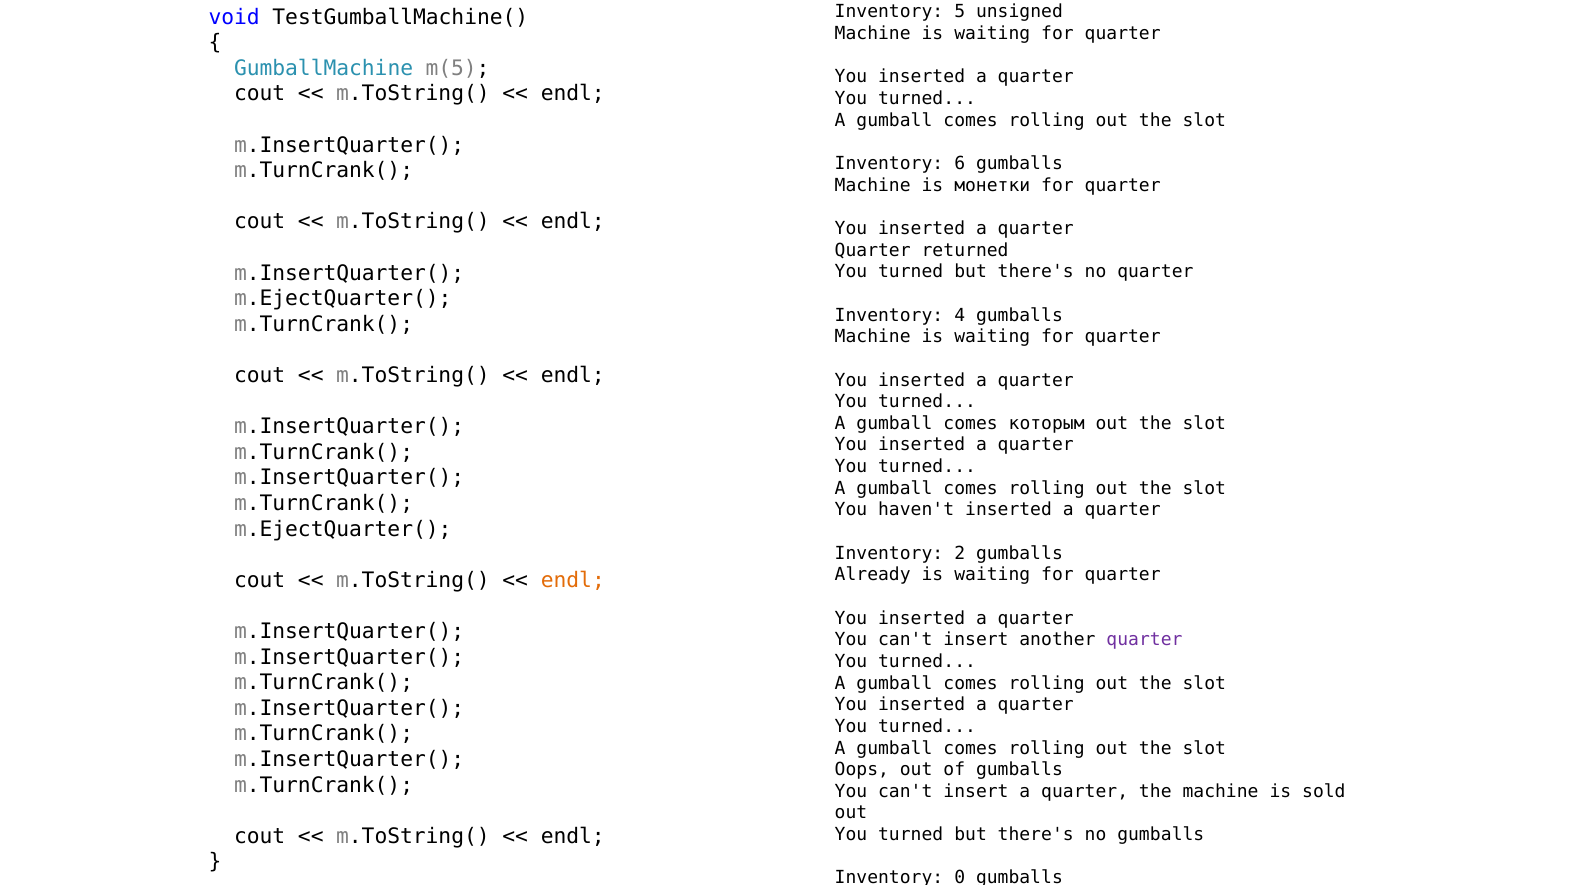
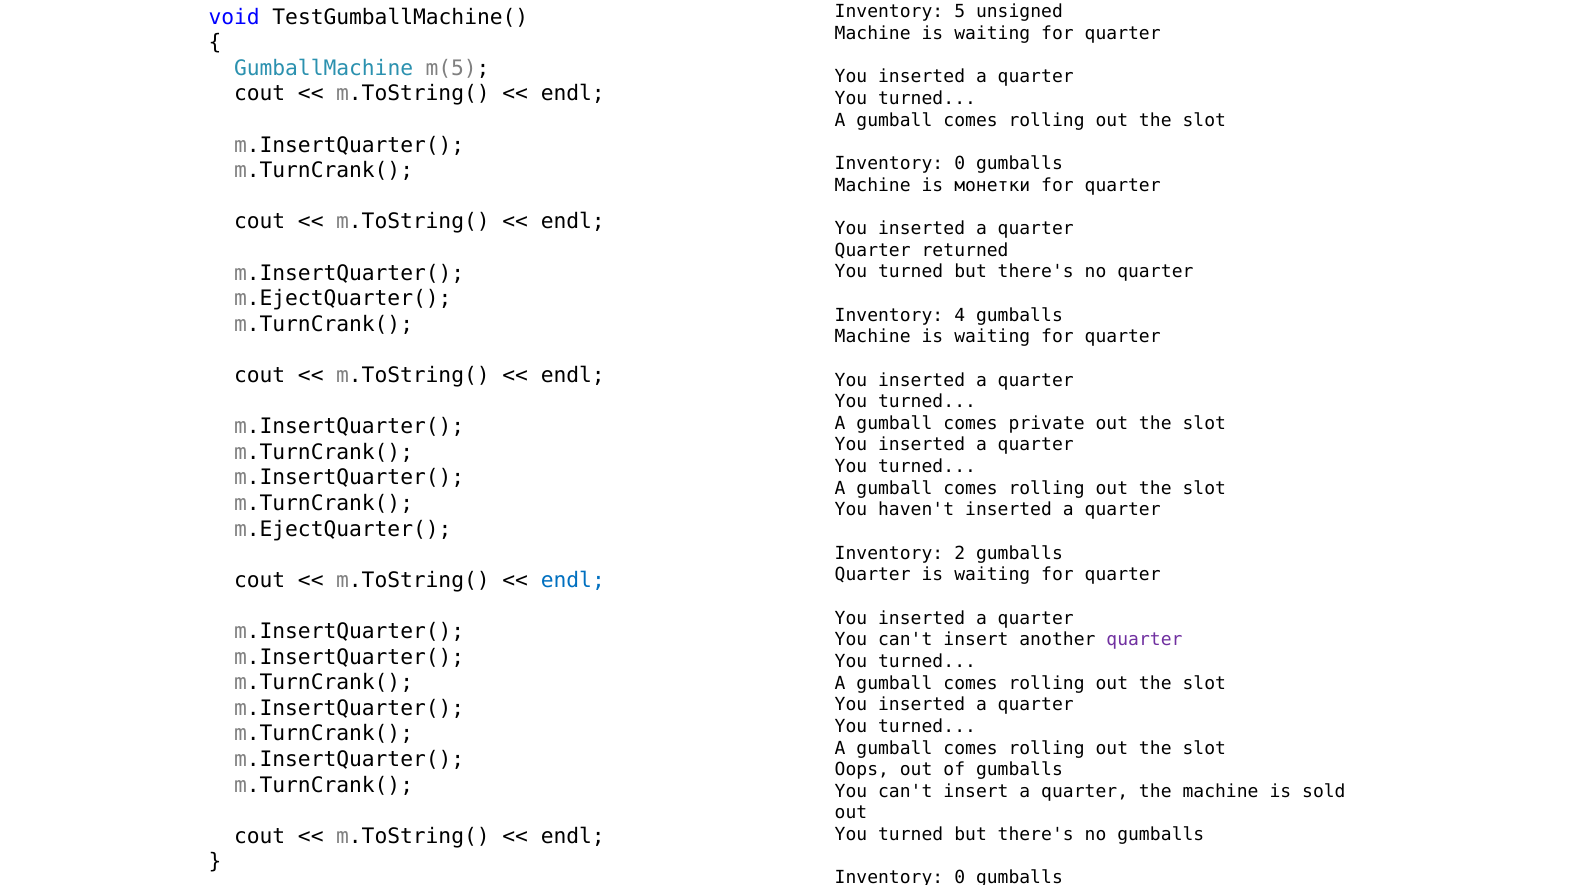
6: 6 -> 0 (960, 163)
которым: которым -> private (1047, 423)
Already: Already -> Quarter (873, 574)
endl colour: orange -> blue (573, 580)
